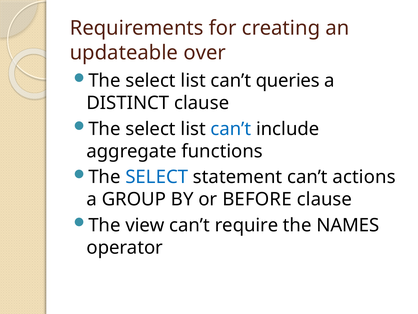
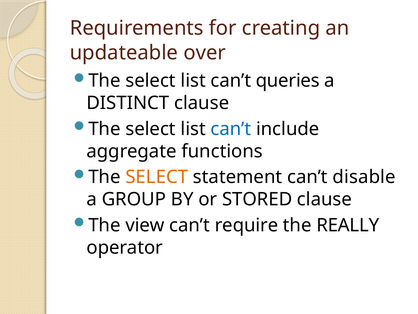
SELECT colour: blue -> orange (157, 177)
actions: actions -> disable (364, 177)
BEFORE: BEFORE -> STORED (257, 199)
NAMES: NAMES -> REALLY (348, 225)
